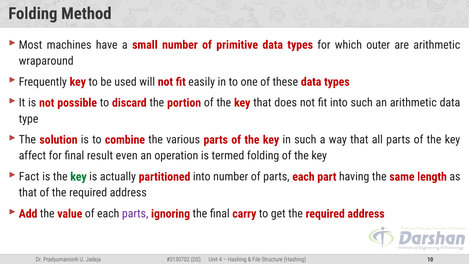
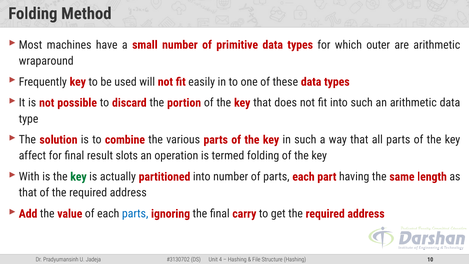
even: even -> slots (127, 156)
Fact: Fact -> With (29, 177)
parts colour: purple -> blue (135, 214)
